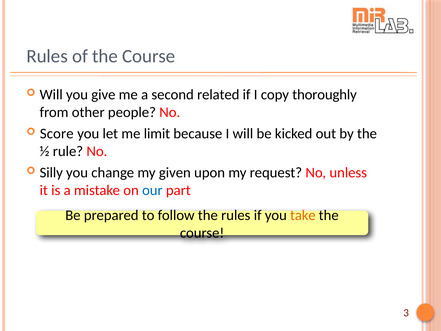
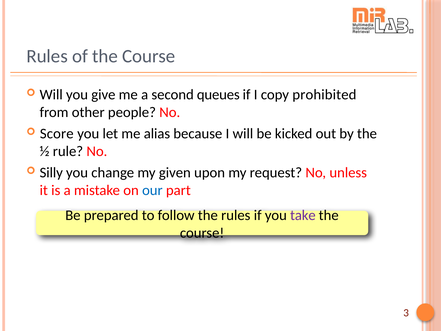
related: related -> queues (218, 95)
thoroughly: thoroughly -> prohibited (324, 95)
limit: limit -> alias (157, 134)
take colour: orange -> purple (303, 215)
